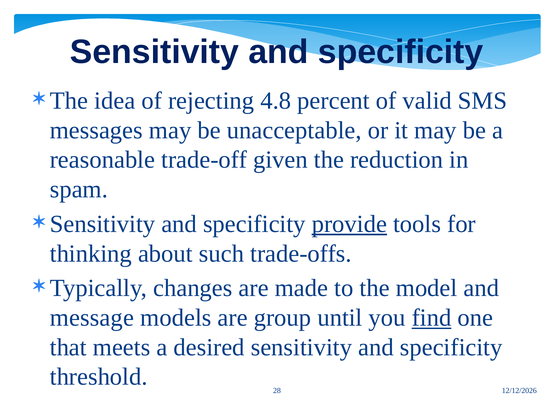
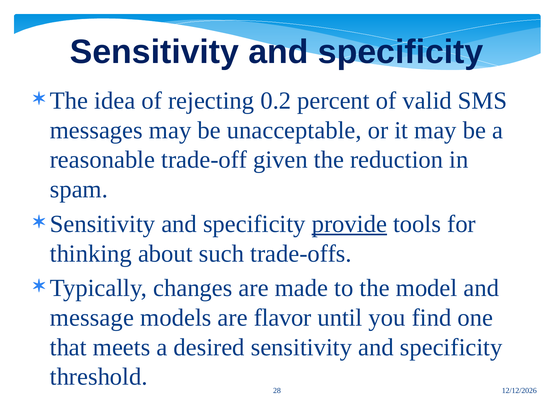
4.8: 4.8 -> 0.2 (276, 101)
group: group -> flavor (283, 317)
find underline: present -> none (432, 317)
